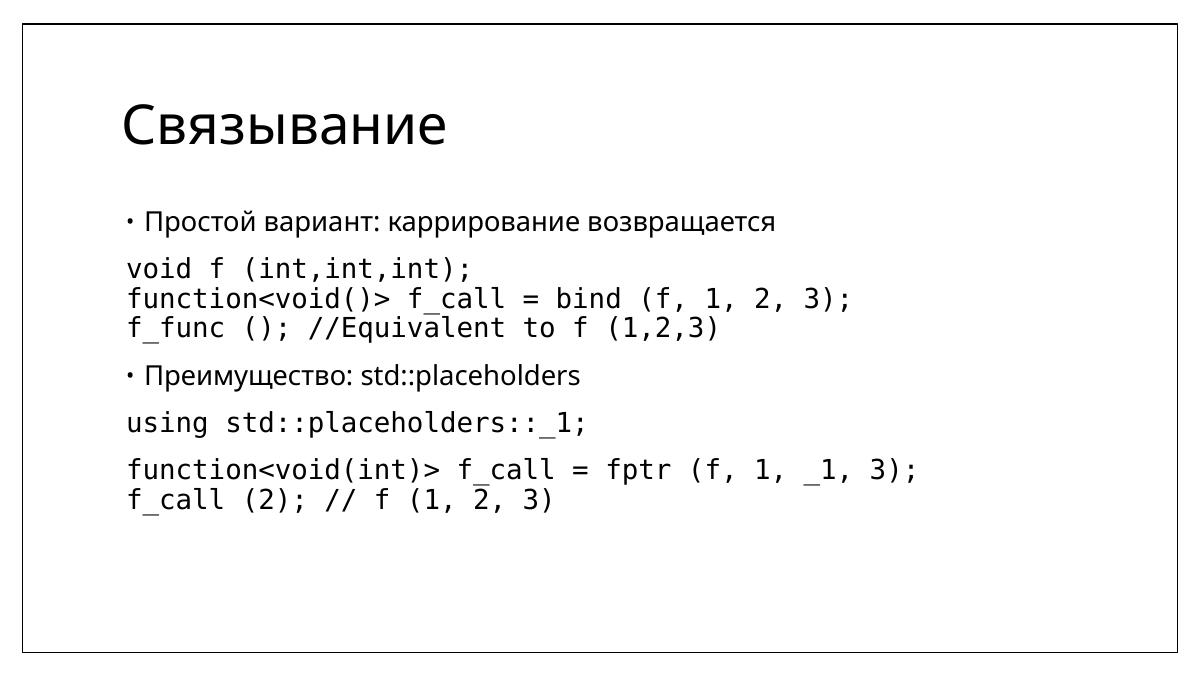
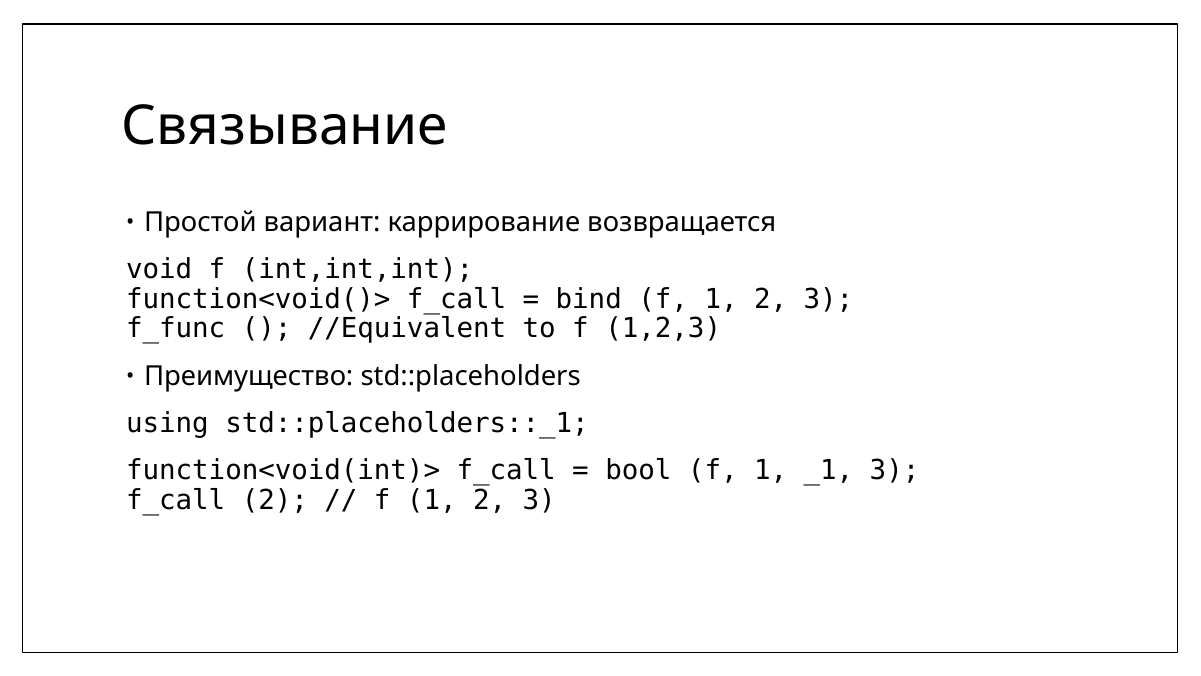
fptr: fptr -> bool (638, 470)
